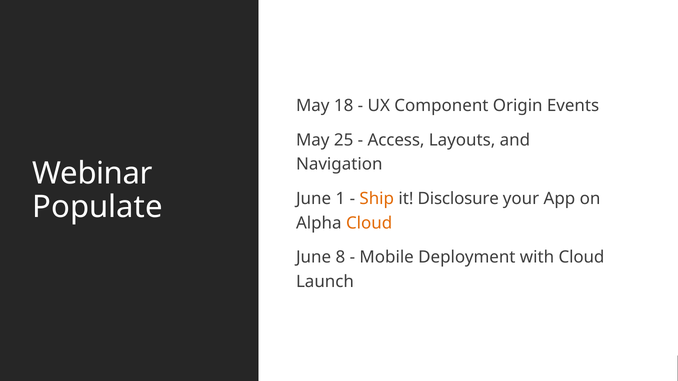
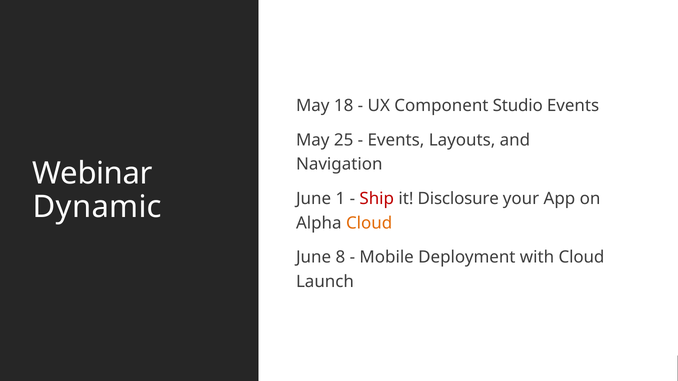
Origin: Origin -> Studio (518, 106)
Access: Access -> Events (396, 140)
Ship colour: orange -> red (377, 199)
Populate: Populate -> Dynamic (97, 207)
